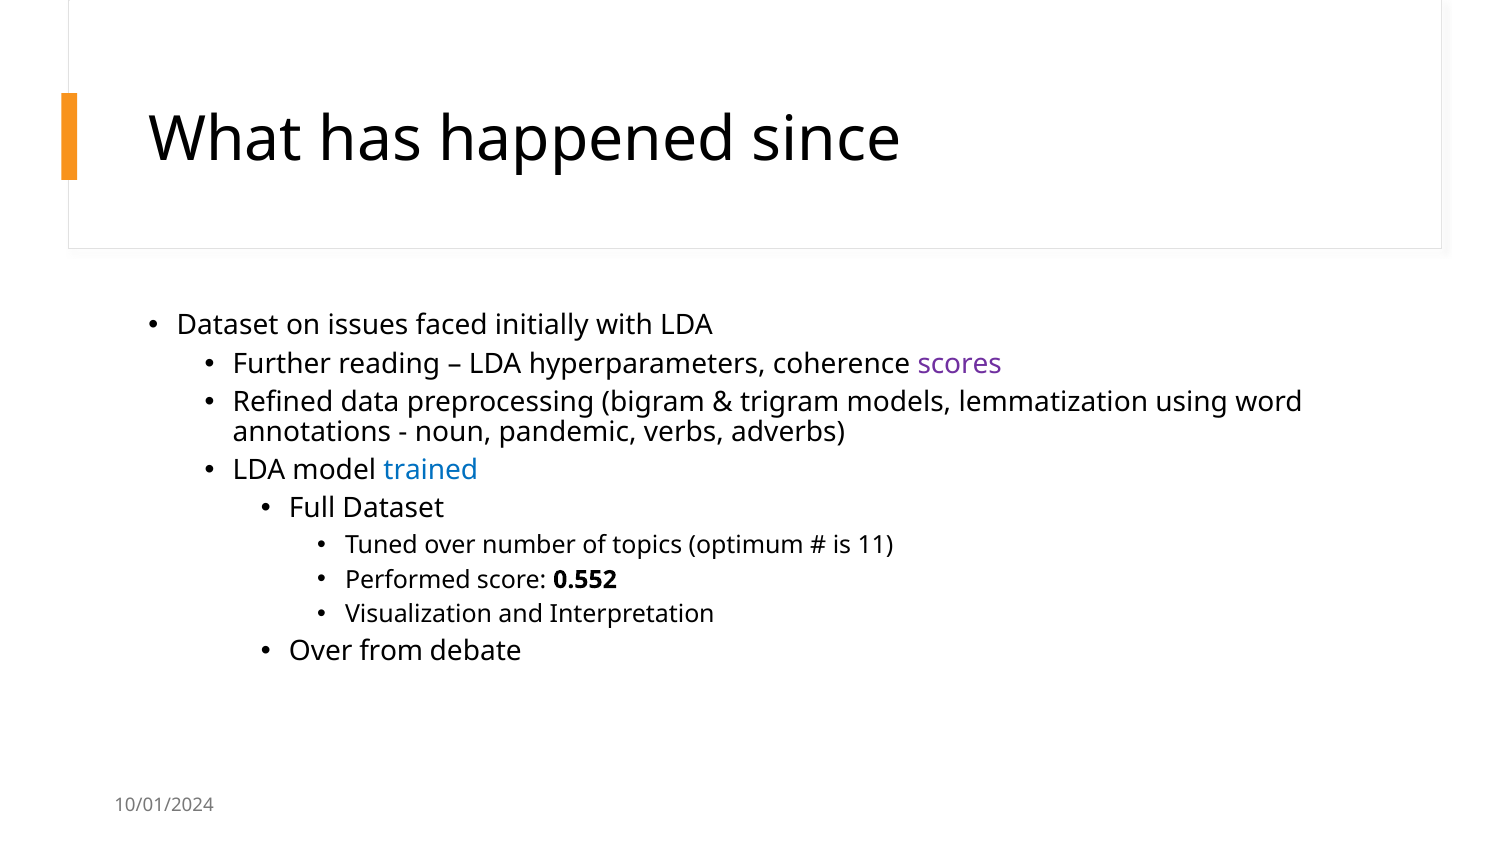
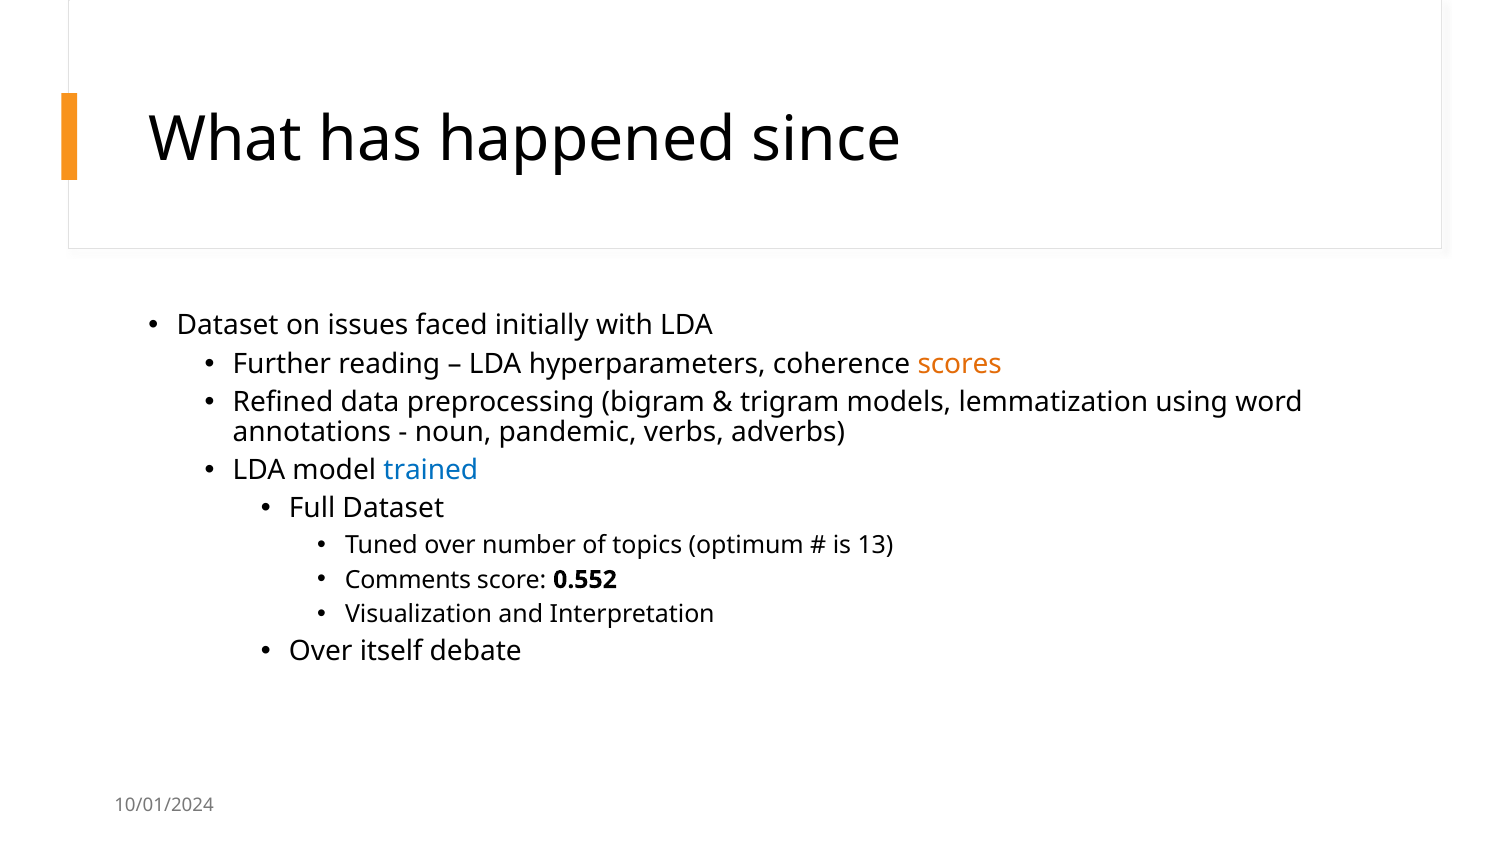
scores colour: purple -> orange (960, 364)
11: 11 -> 13 (875, 545)
Performed: Performed -> Comments (408, 580)
from: from -> itself (391, 651)
